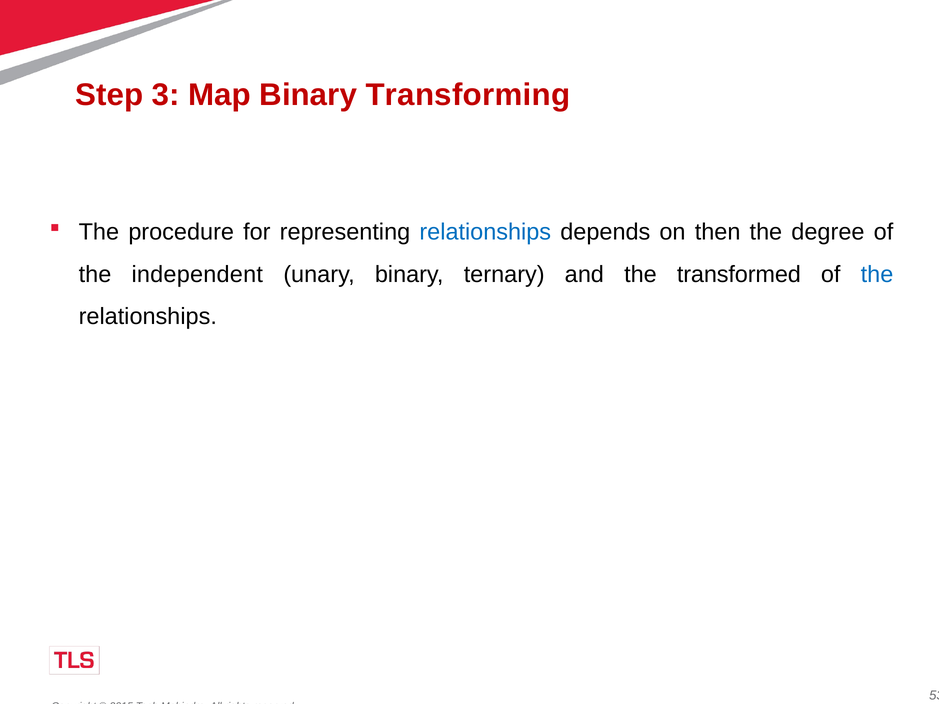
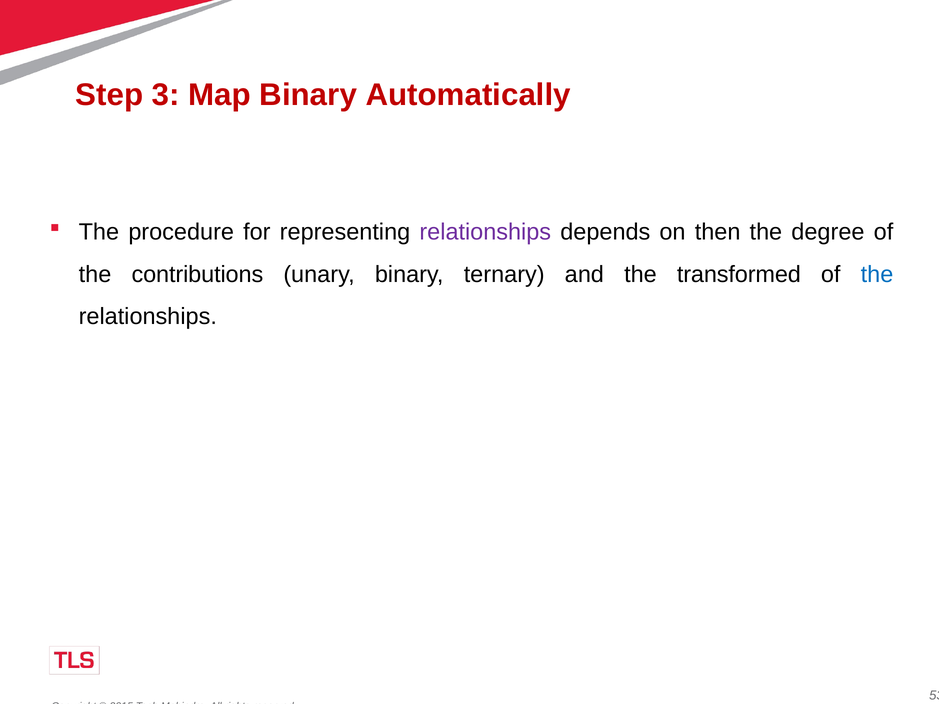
Transforming: Transforming -> Automatically (468, 95)
relationships colour: blue -> purple (485, 232)
independent: independent -> contributions (197, 275)
